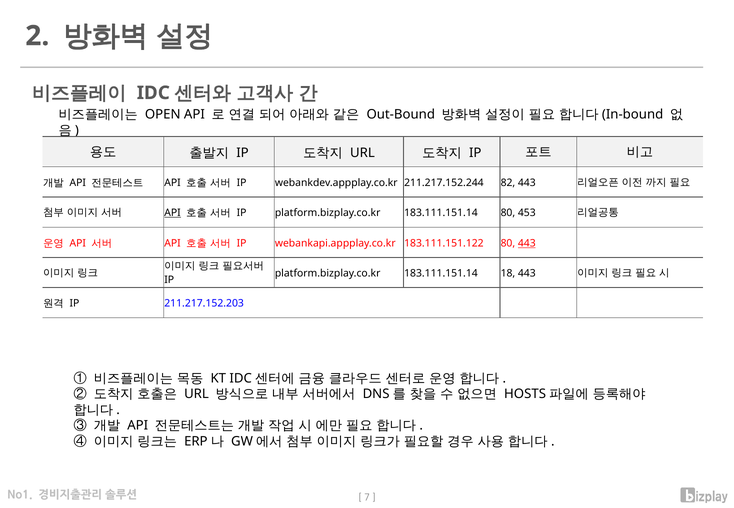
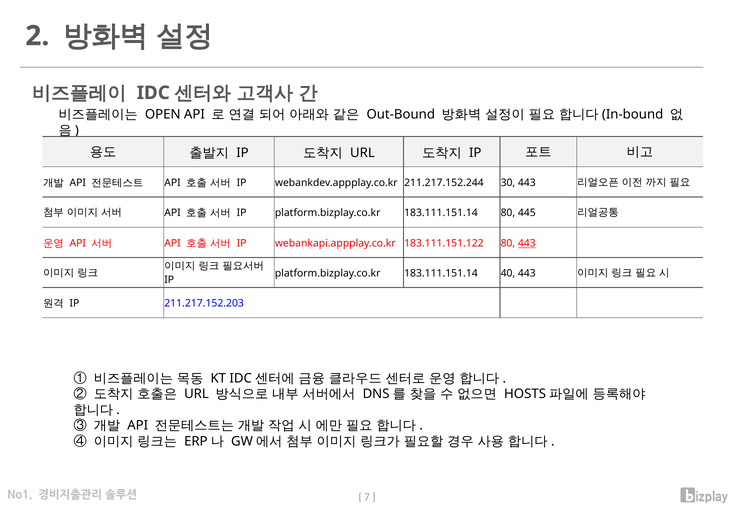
82: 82 -> 30 (508, 183)
API underline: present -> none (173, 213)
453: 453 -> 445 (527, 213)
18: 18 -> 40 (508, 273)
